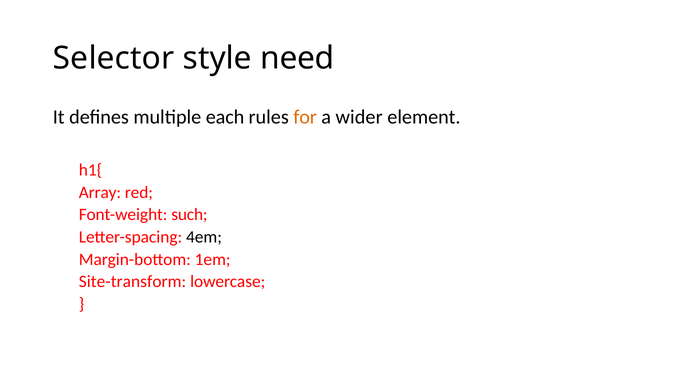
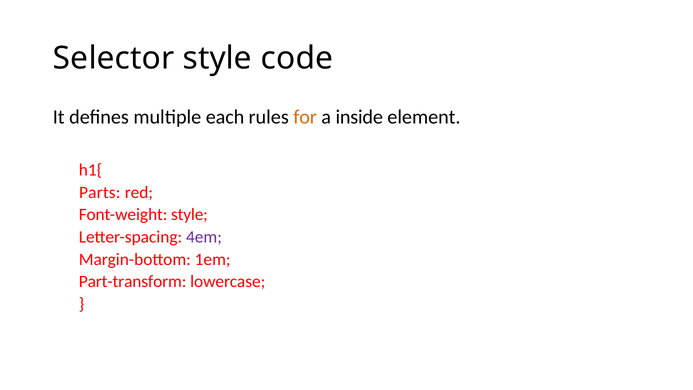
need: need -> code (297, 58)
wider: wider -> inside (359, 117)
Array: Array -> Parts (100, 192)
Font-weight such: such -> style (189, 215)
4em colour: black -> purple (204, 237)
Site-transform: Site-transform -> Part-transform (133, 282)
